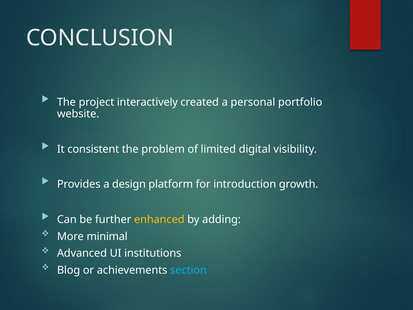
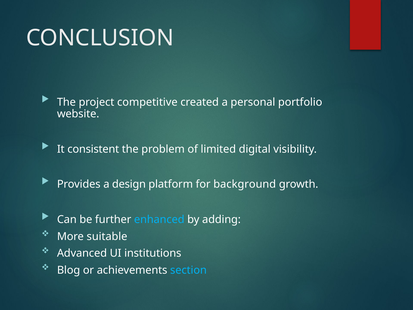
interactively: interactively -> competitive (147, 102)
introduction: introduction -> background (245, 184)
enhanced colour: yellow -> light blue (159, 219)
minimal: minimal -> suitable (107, 236)
